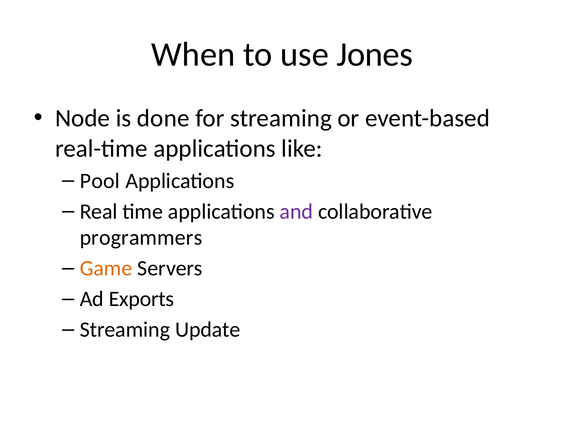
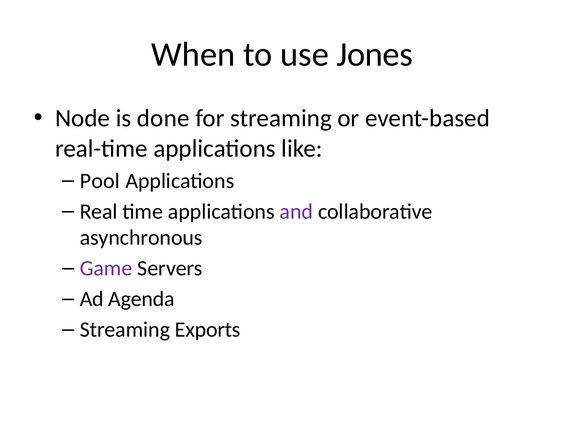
programmers: programmers -> asynchronous (141, 238)
Game colour: orange -> purple (106, 268)
Exports: Exports -> Agenda (141, 299)
Update: Update -> Exports (208, 330)
